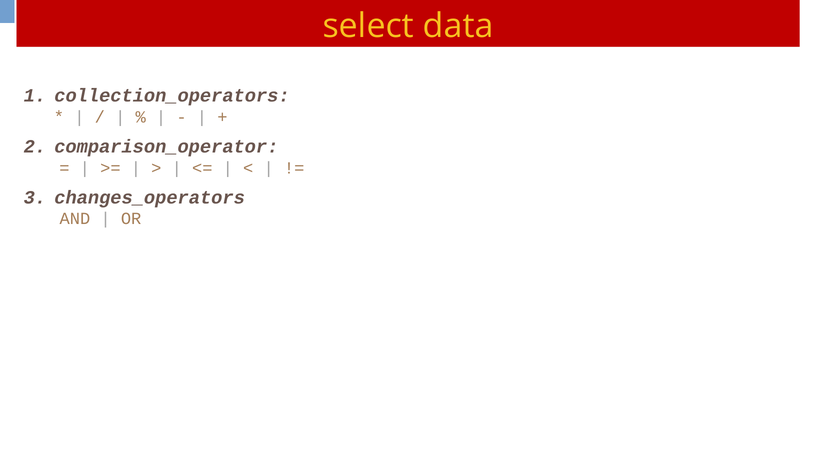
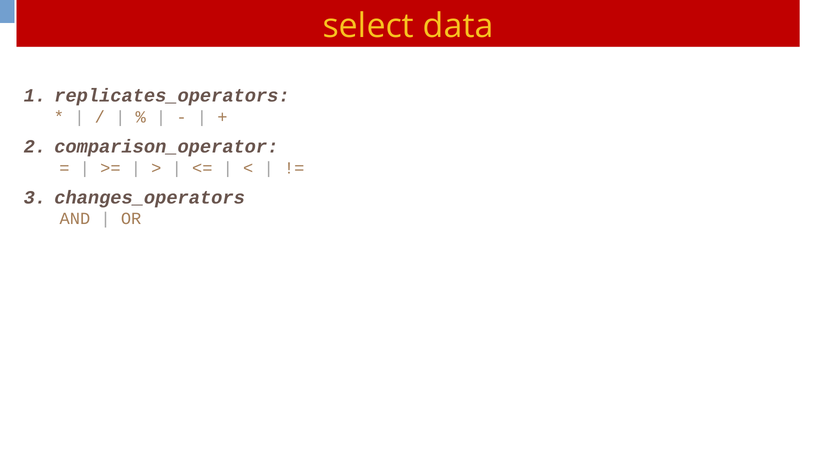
collection_operators: collection_operators -> replicates_operators (172, 96)
